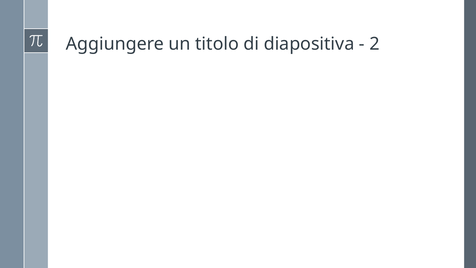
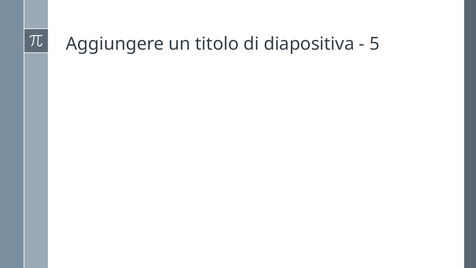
2: 2 -> 5 (374, 44)
